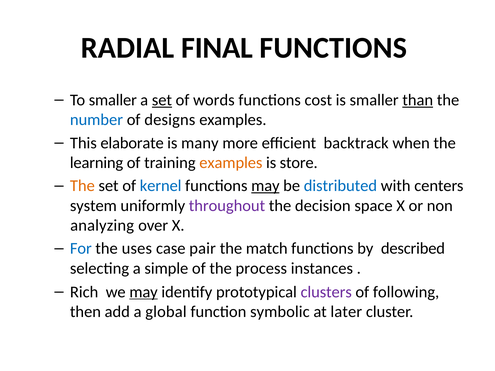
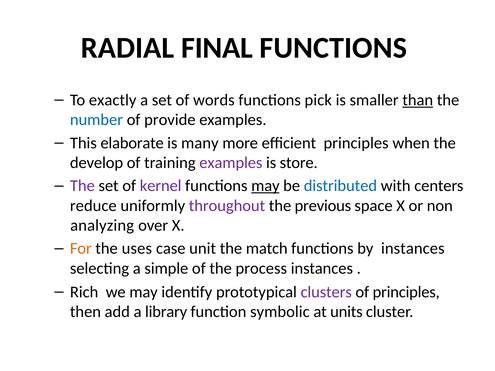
To smaller: smaller -> exactly (113, 100)
set underline: present -> none (162, 100)
cost: cost -> pick (318, 100)
designs: designs -> provide (170, 120)
efficient backtrack: backtrack -> principles (356, 143)
learning: learning -> develop (97, 163)
examples colour: orange -> purple (231, 163)
The colour: orange -> purple (82, 186)
kernel colour: blue -> purple (161, 186)
system: system -> reduce (93, 206)
decision: decision -> previous (323, 206)
For colour: blue -> orange (81, 249)
pair: pair -> unit (203, 249)
by described: described -> instances (413, 249)
may underline: present -> none (144, 292)
of following: following -> principles (406, 292)
global: global -> library (166, 312)
later: later -> units (346, 312)
